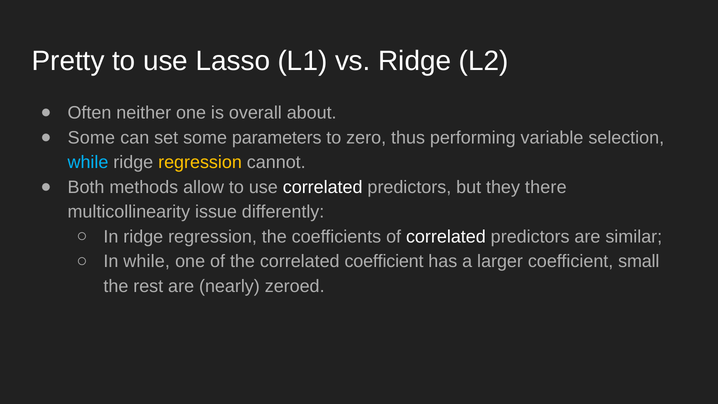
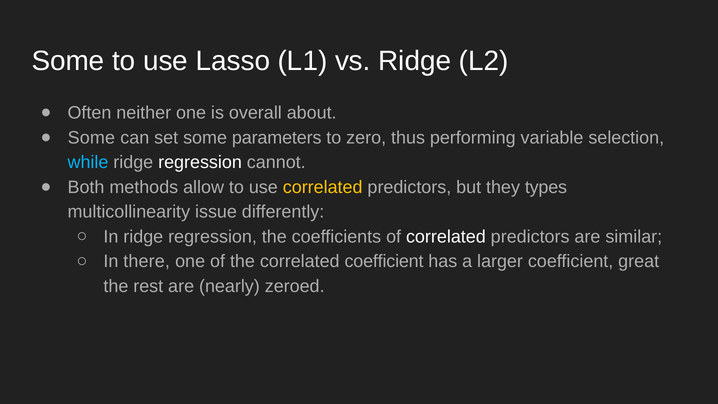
Pretty: Pretty -> Some (68, 61)
regression colour: yellow -> white (200, 162)
correlated colour: white -> yellow (323, 187)
there: there -> types (546, 187)
In while: while -> there (147, 261)
small: small -> great (639, 261)
